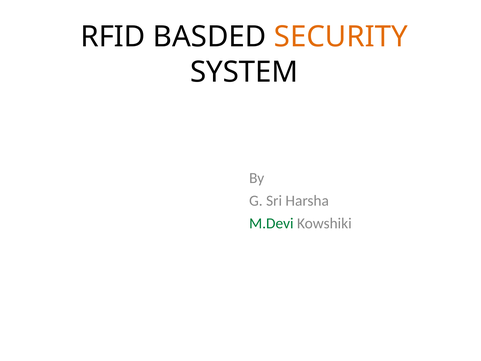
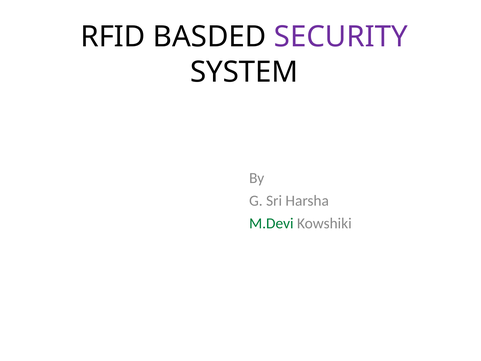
SECURITY colour: orange -> purple (341, 37)
